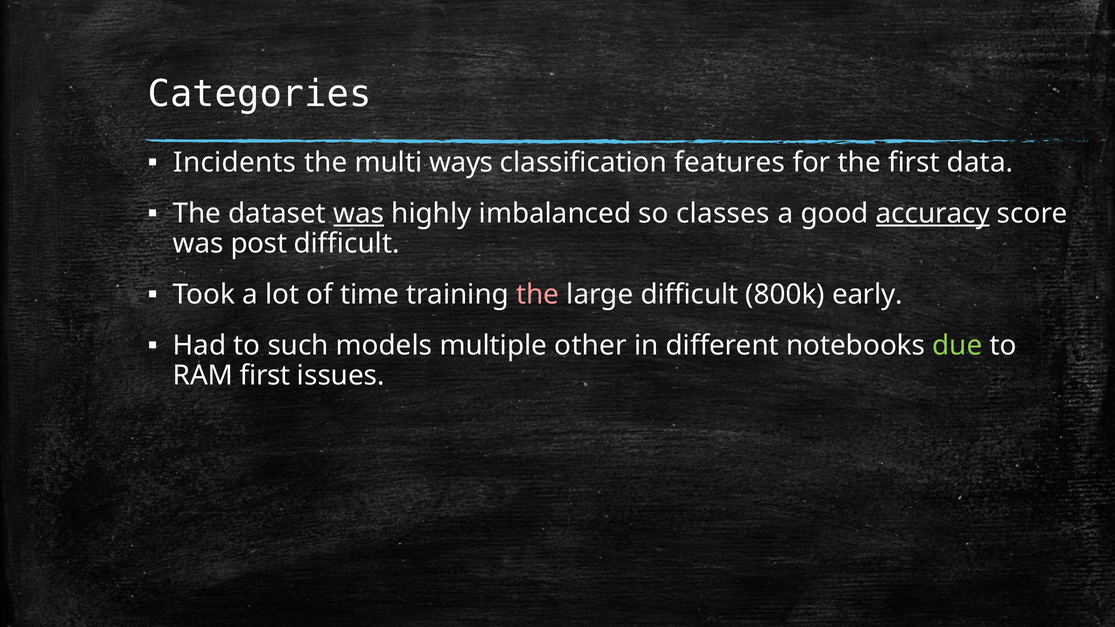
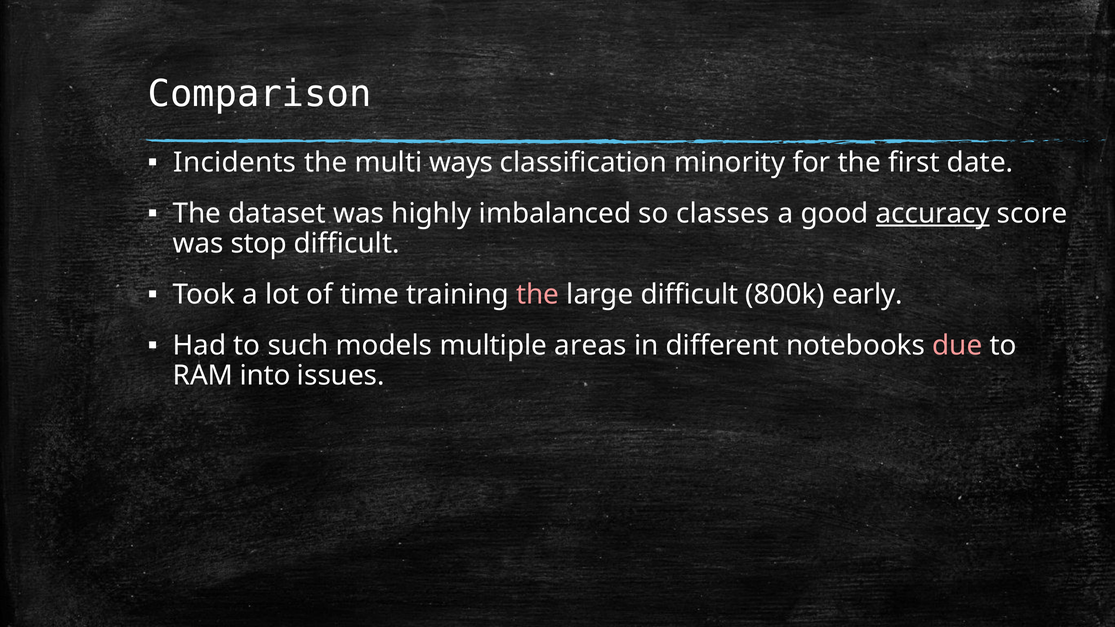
Categories: Categories -> Comparison (260, 94)
features: features -> minority (730, 163)
data: data -> date (980, 163)
was underline: present -> none (359, 214)
post: post -> stop (259, 244)
other: other -> areas (591, 346)
due colour: light green -> pink (957, 346)
RAM first: first -> into (265, 376)
